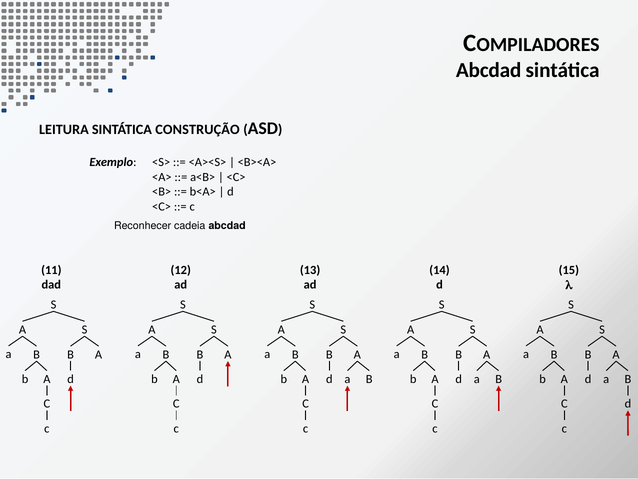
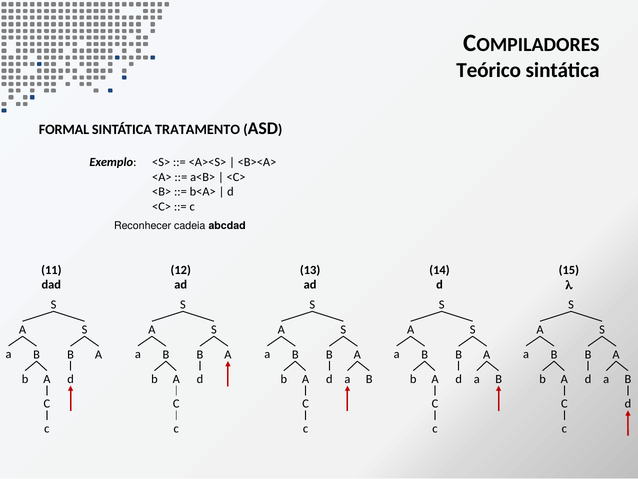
Abcdad: Abcdad -> Teórico (489, 70)
LEITURA: LEITURA -> FORMAL (64, 129)
CONSTRUÇÃO: CONSTRUÇÃO -> TRATAMENTO (198, 129)
